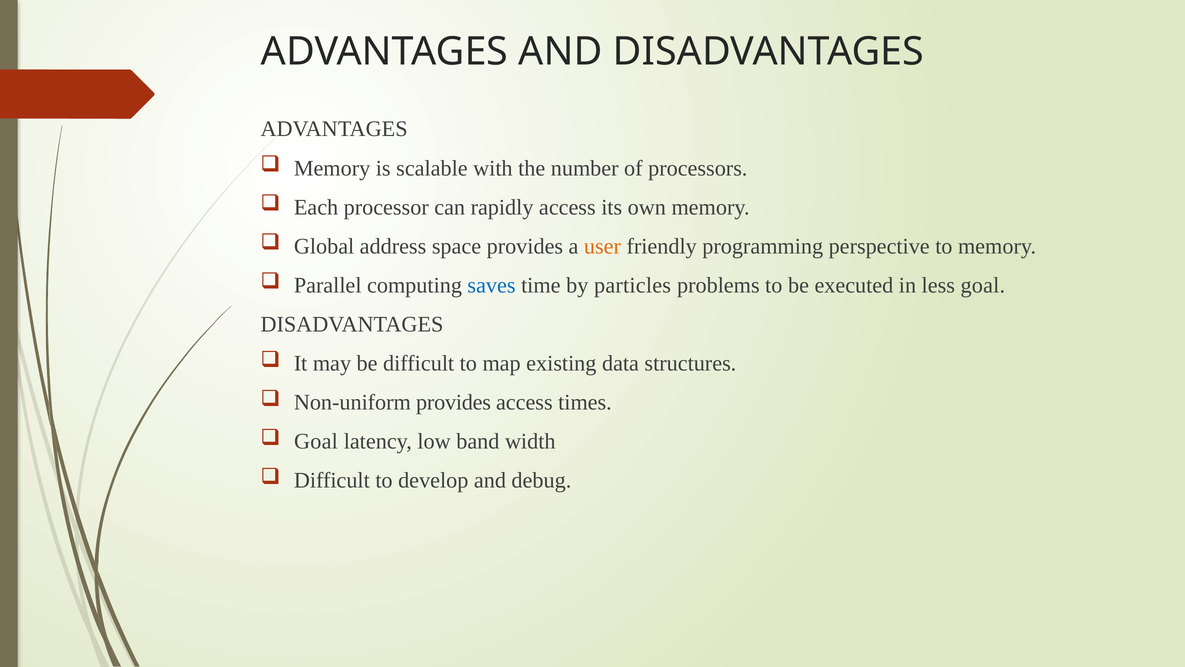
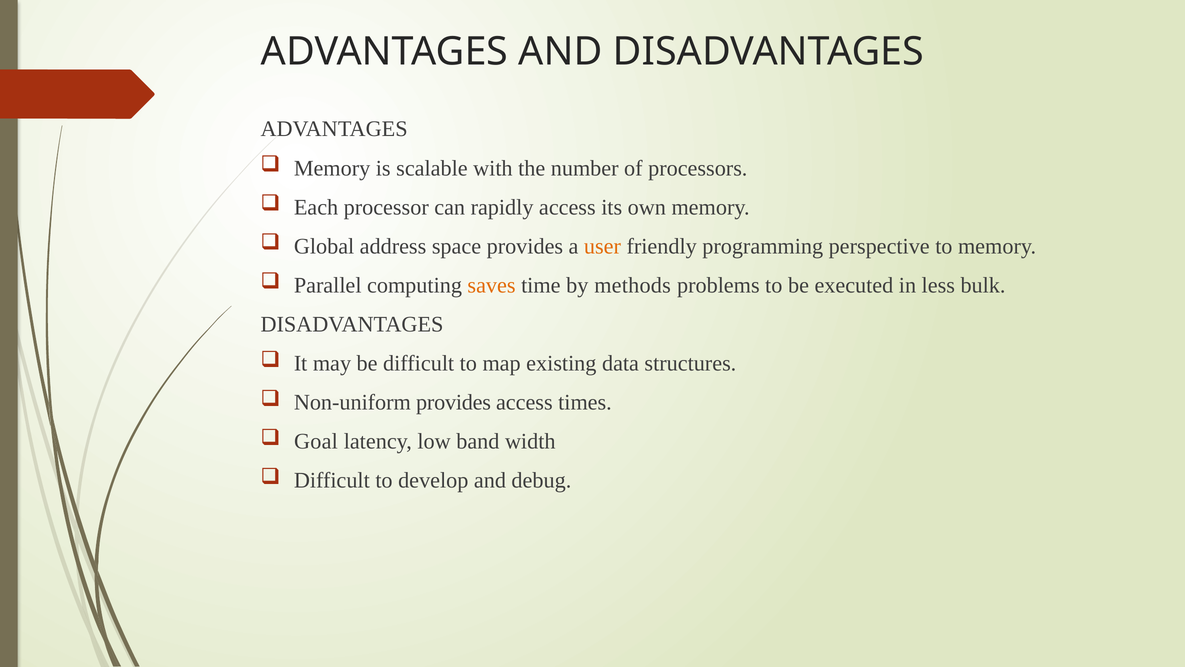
saves colour: blue -> orange (492, 285)
particles: particles -> methods (633, 285)
less goal: goal -> bulk (983, 285)
